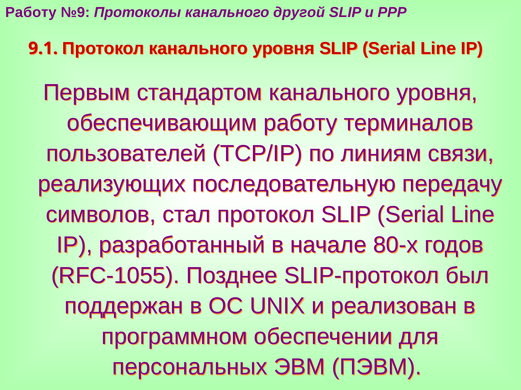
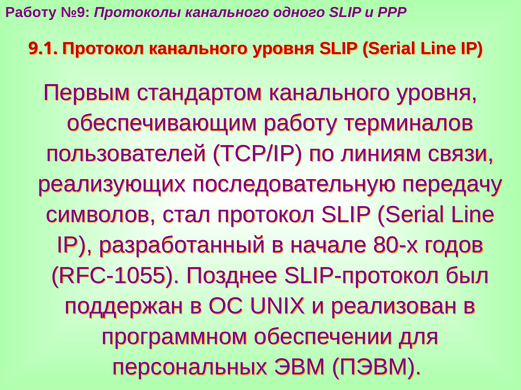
другой: другой -> одного (299, 12)
